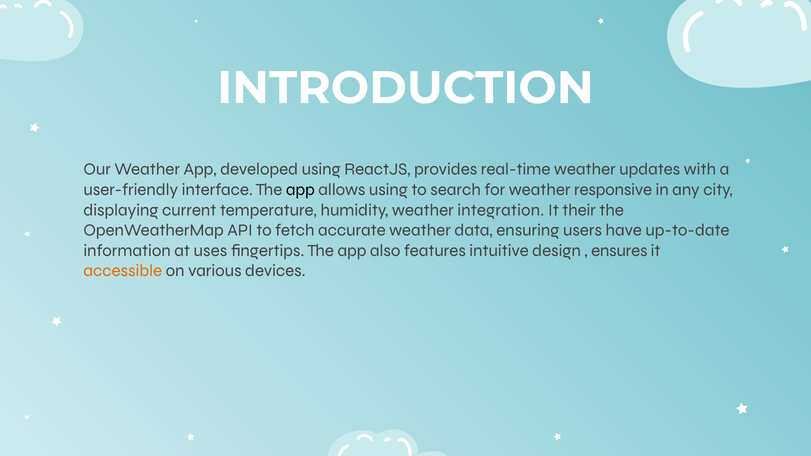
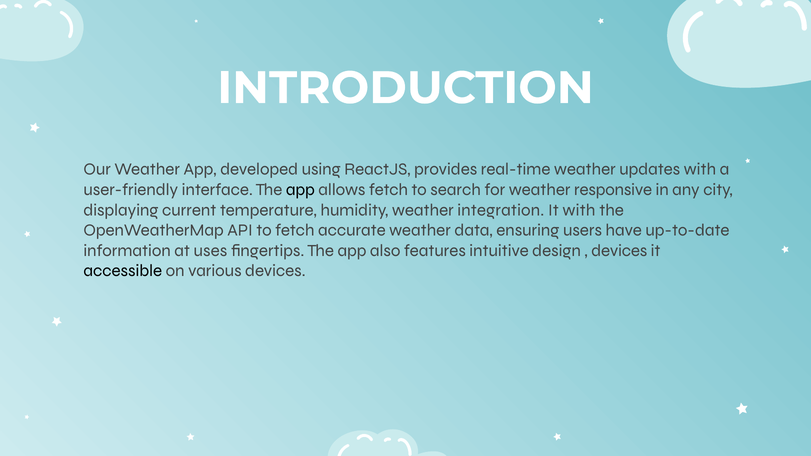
allows using: using -> fetch (388, 190)
It their: their -> with (579, 210)
ensures: ensures -> devices (619, 251)
accessible colour: orange -> black (123, 271)
